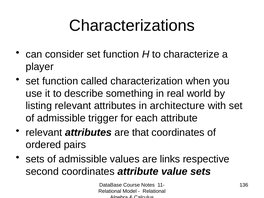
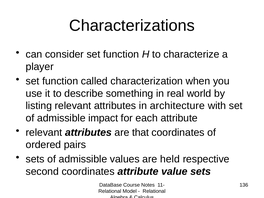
trigger: trigger -> impact (103, 118)
links: links -> held (170, 159)
